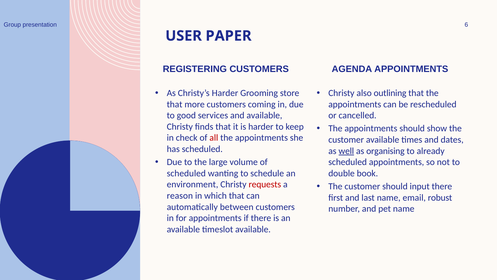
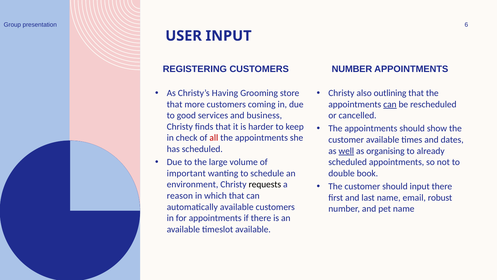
USER PAPER: PAPER -> INPUT (229, 36)
AGENDA: AGENDA -> NUMBER (352, 69)
Christy’s Harder: Harder -> Having (225, 93)
can underline: none -> present (390, 104)
and available: available -> business (264, 115)
scheduled: scheduled -> important (186, 173)
requests colour: red -> black (265, 184)
automatically between: between -> available (237, 207)
